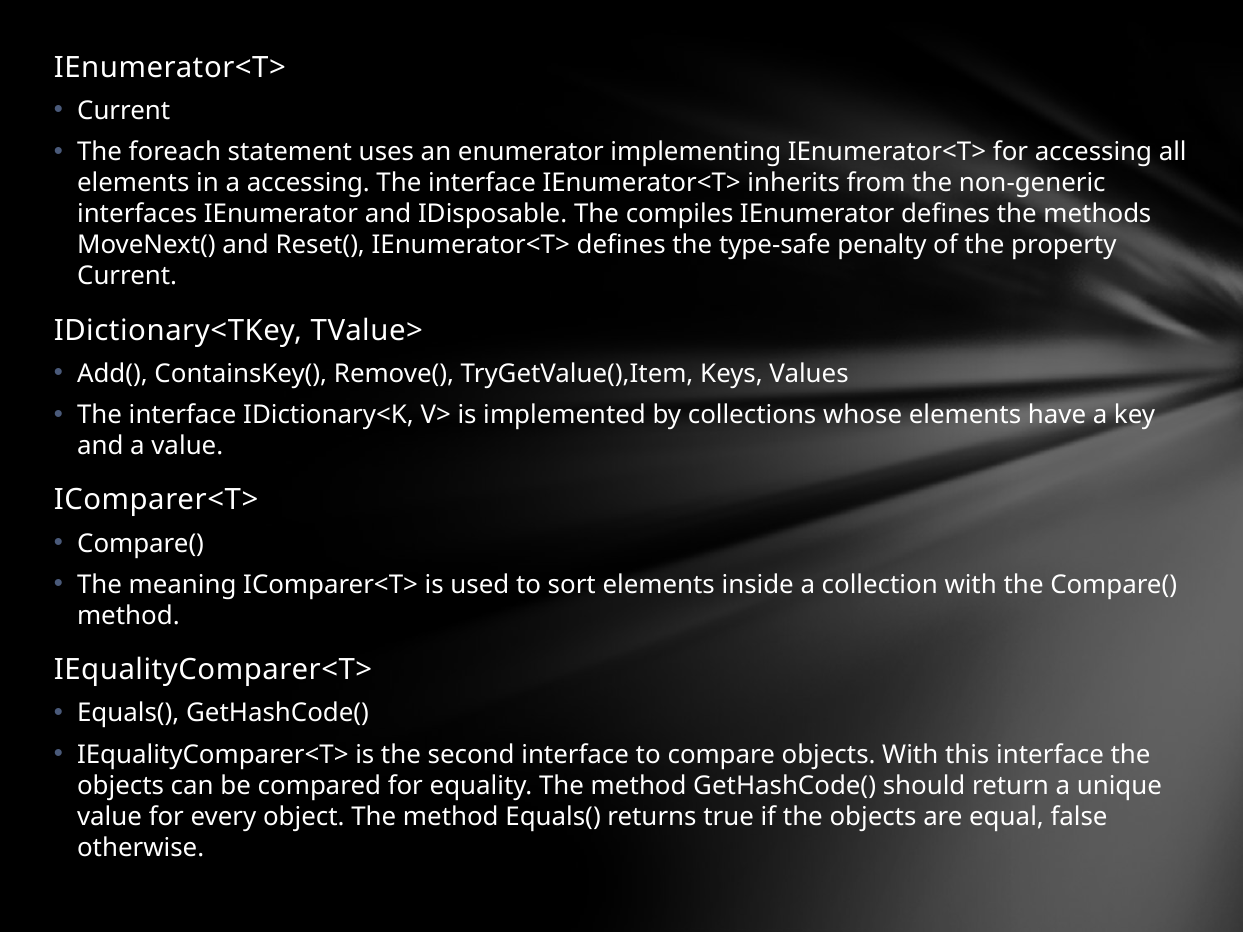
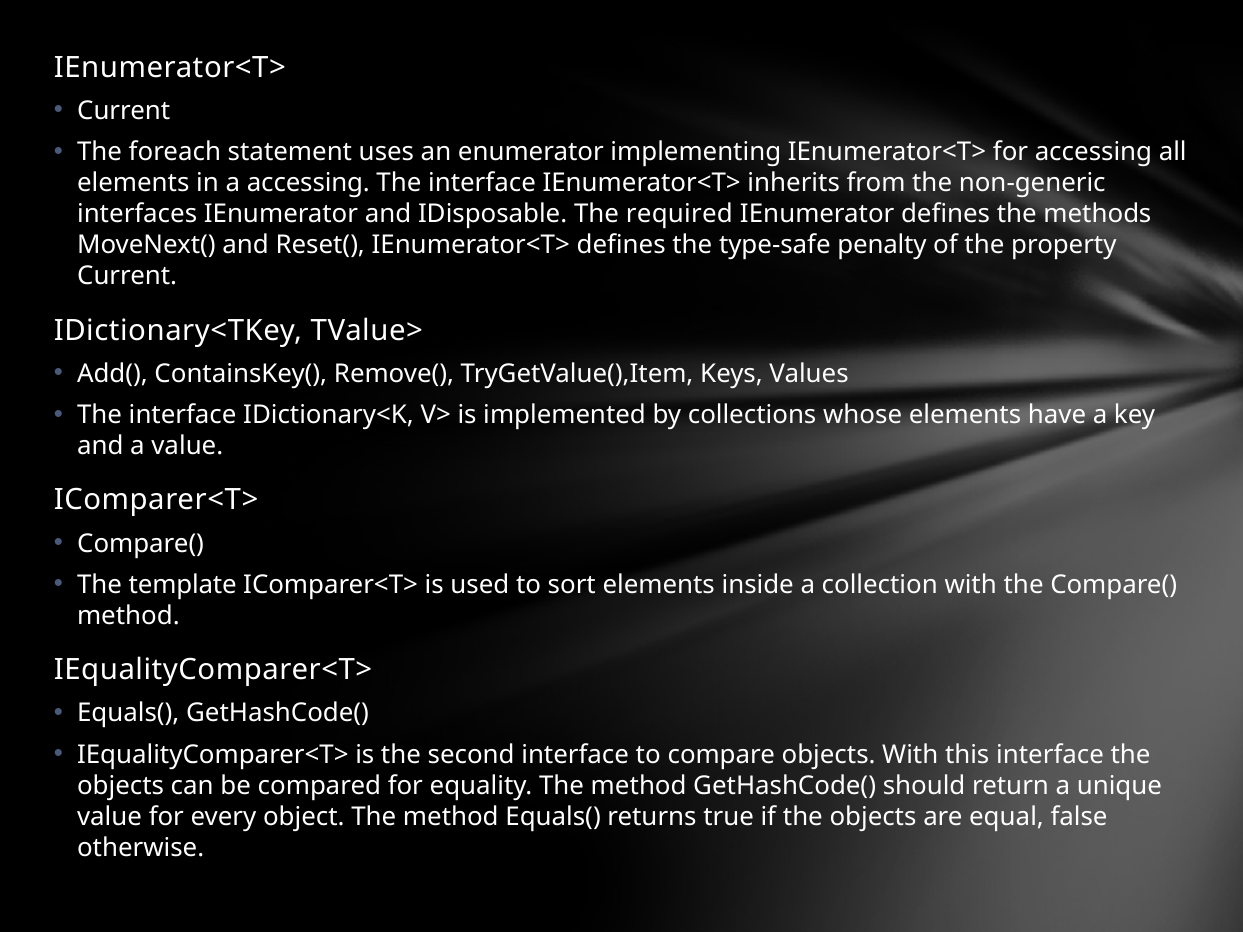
compiles: compiles -> required (679, 214)
meaning: meaning -> template (183, 585)
